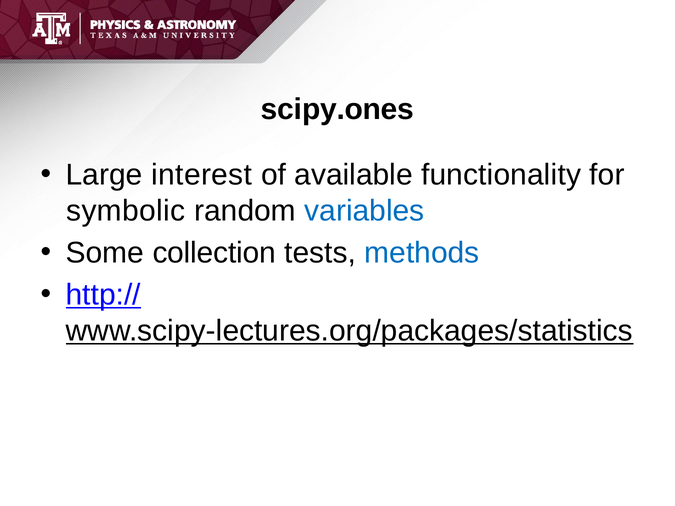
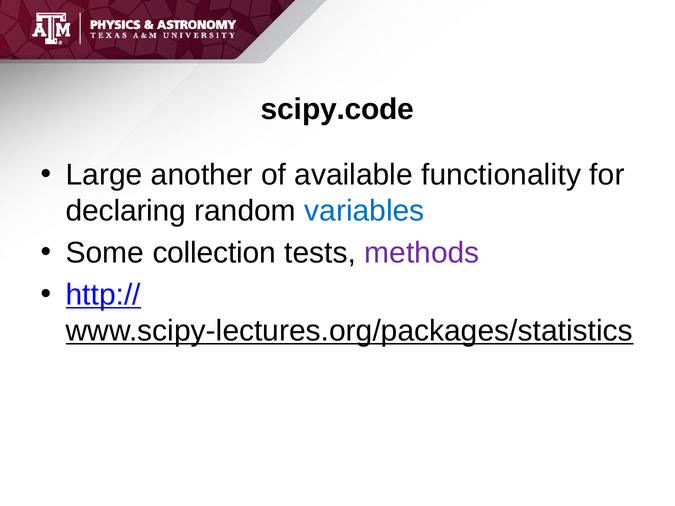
scipy.ones: scipy.ones -> scipy.code (338, 109)
interest: interest -> another (202, 175)
symbolic: symbolic -> declaring (126, 211)
methods colour: blue -> purple (422, 253)
